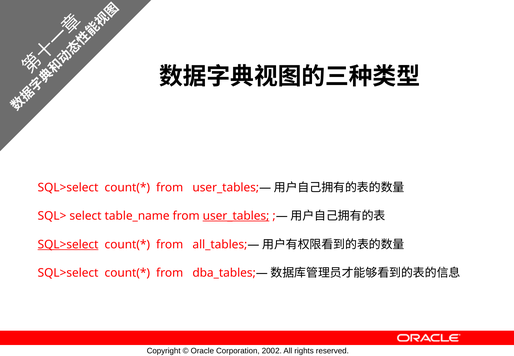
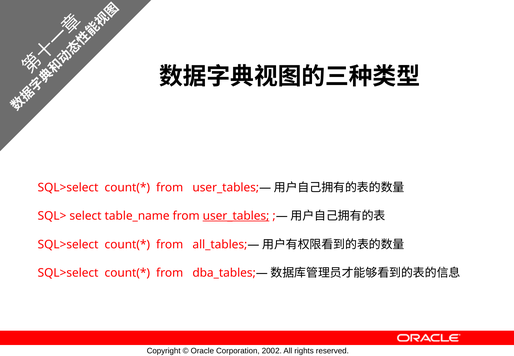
SQL>select underline: present -> none (68, 244)
